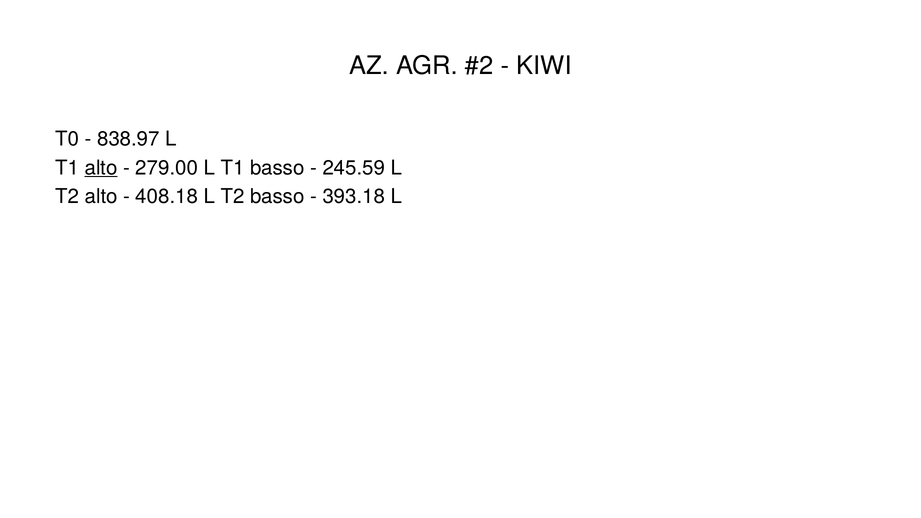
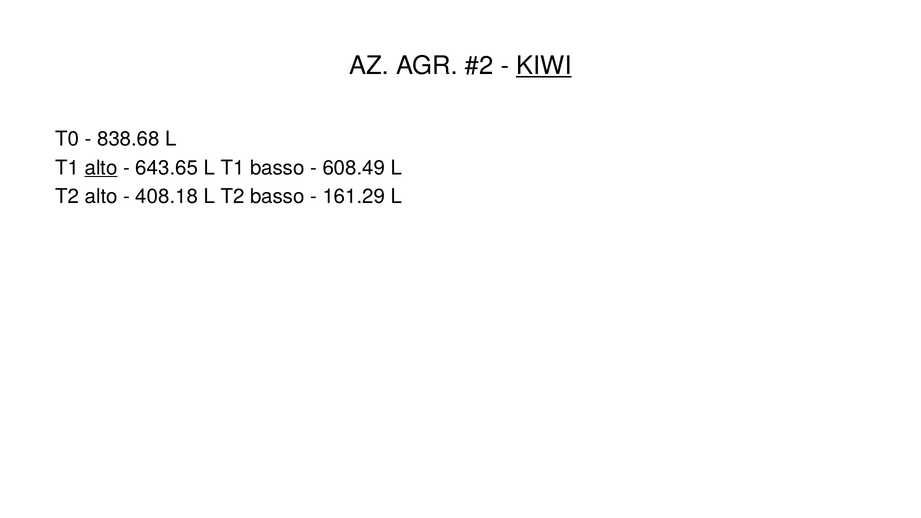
KIWI underline: none -> present (544, 66)
838.97: 838.97 -> 838.68 (128, 139)
279.00: 279.00 -> 643.65 (167, 168)
245.59: 245.59 -> 608.49 (354, 168)
393.18: 393.18 -> 161.29 (354, 196)
